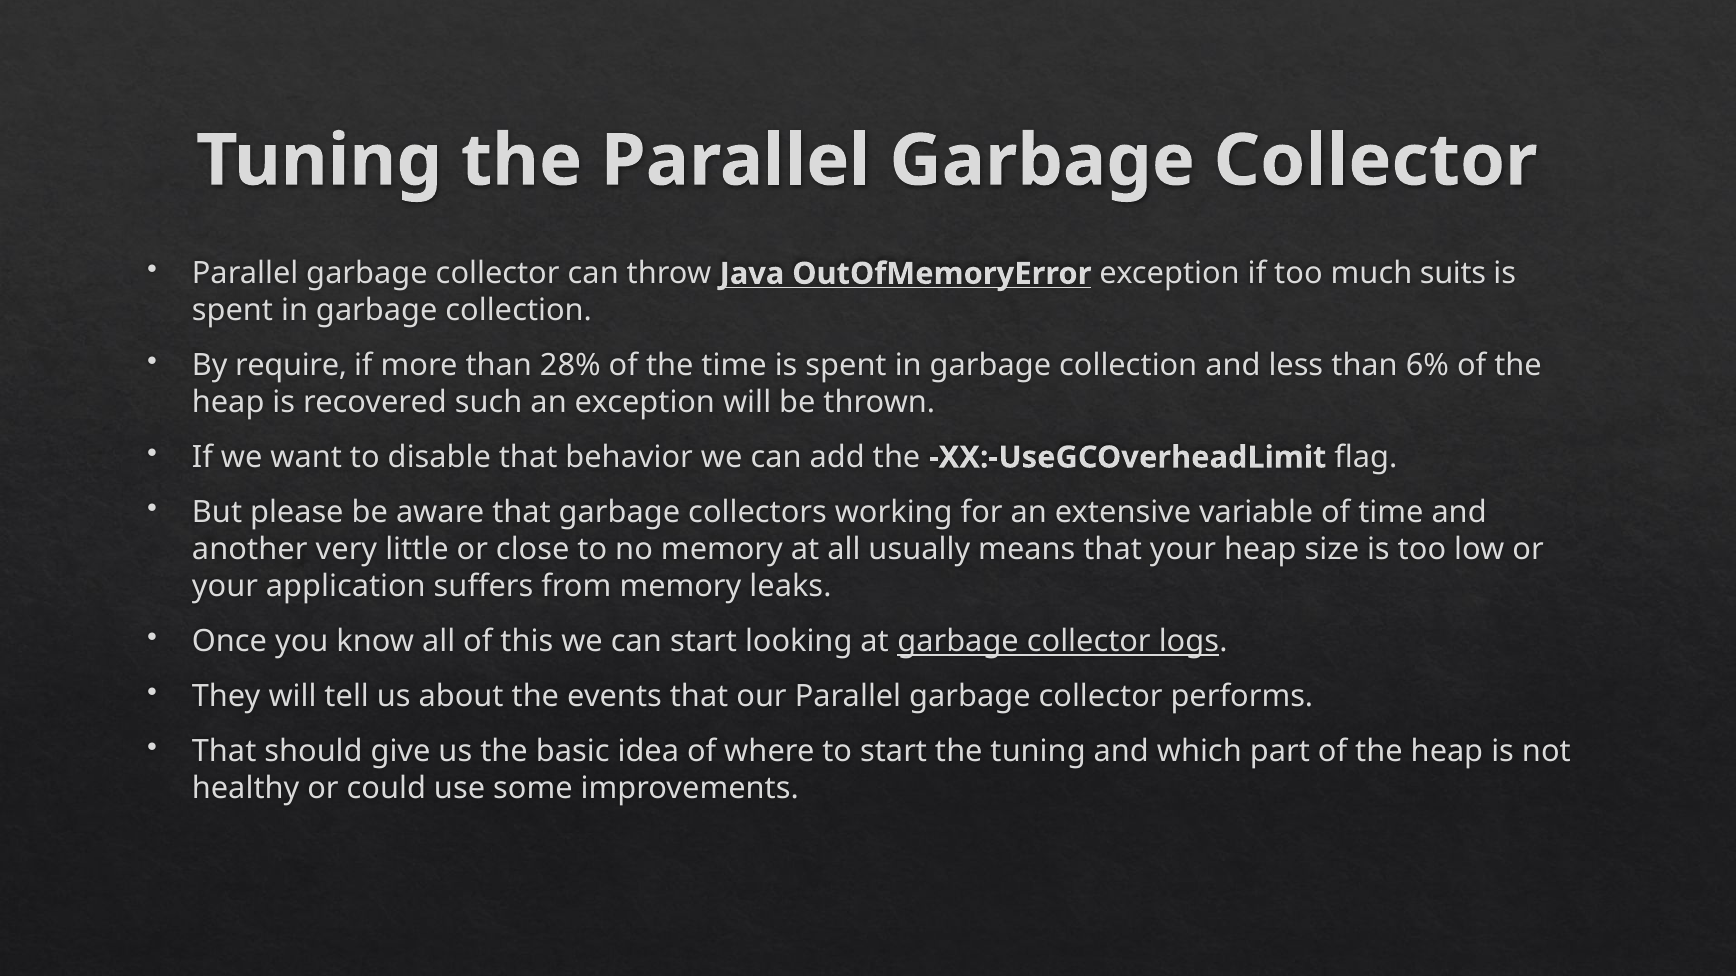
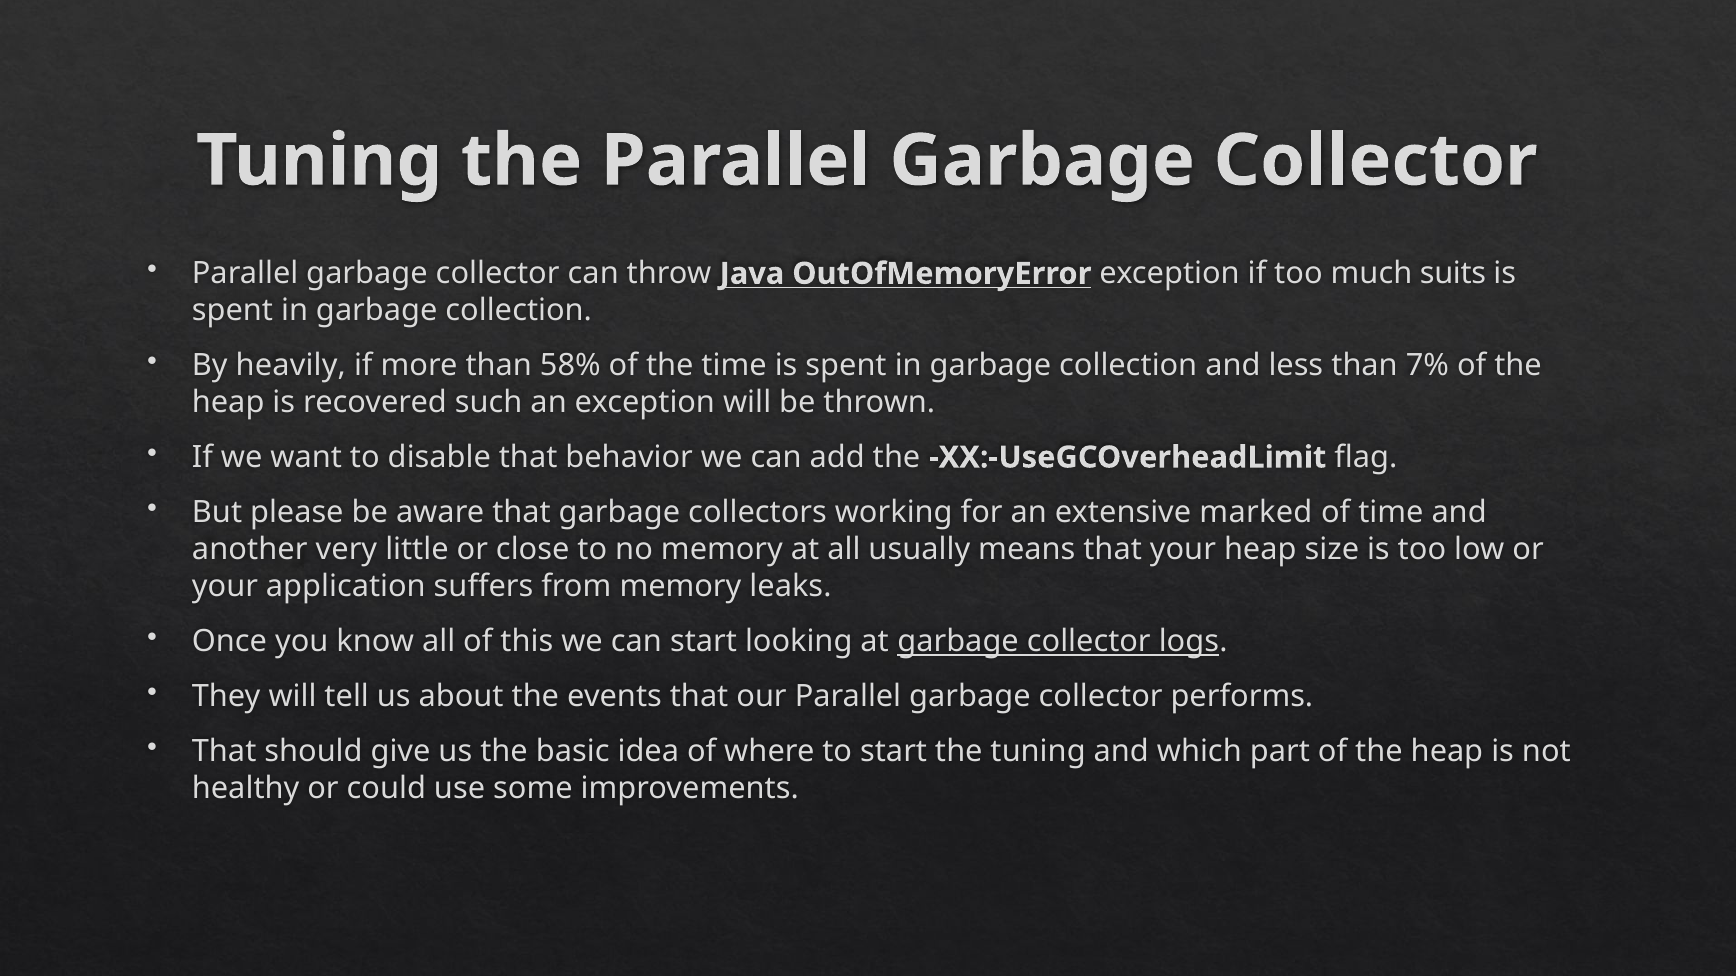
require: require -> heavily (291, 366)
28%: 28% -> 58% (570, 366)
6%: 6% -> 7% (1427, 366)
variable: variable -> marked (1256, 513)
